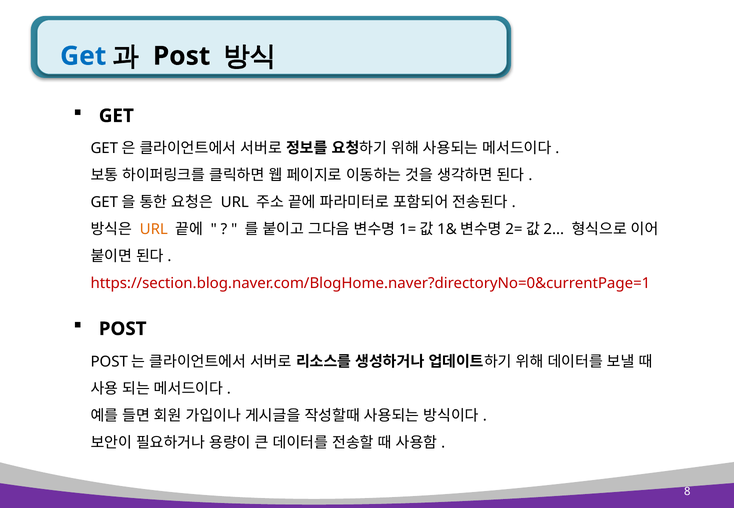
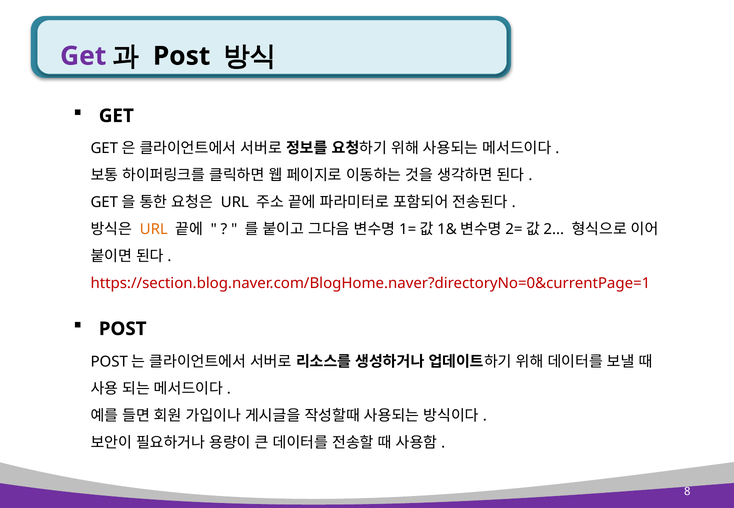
Get colour: blue -> purple (83, 56)
